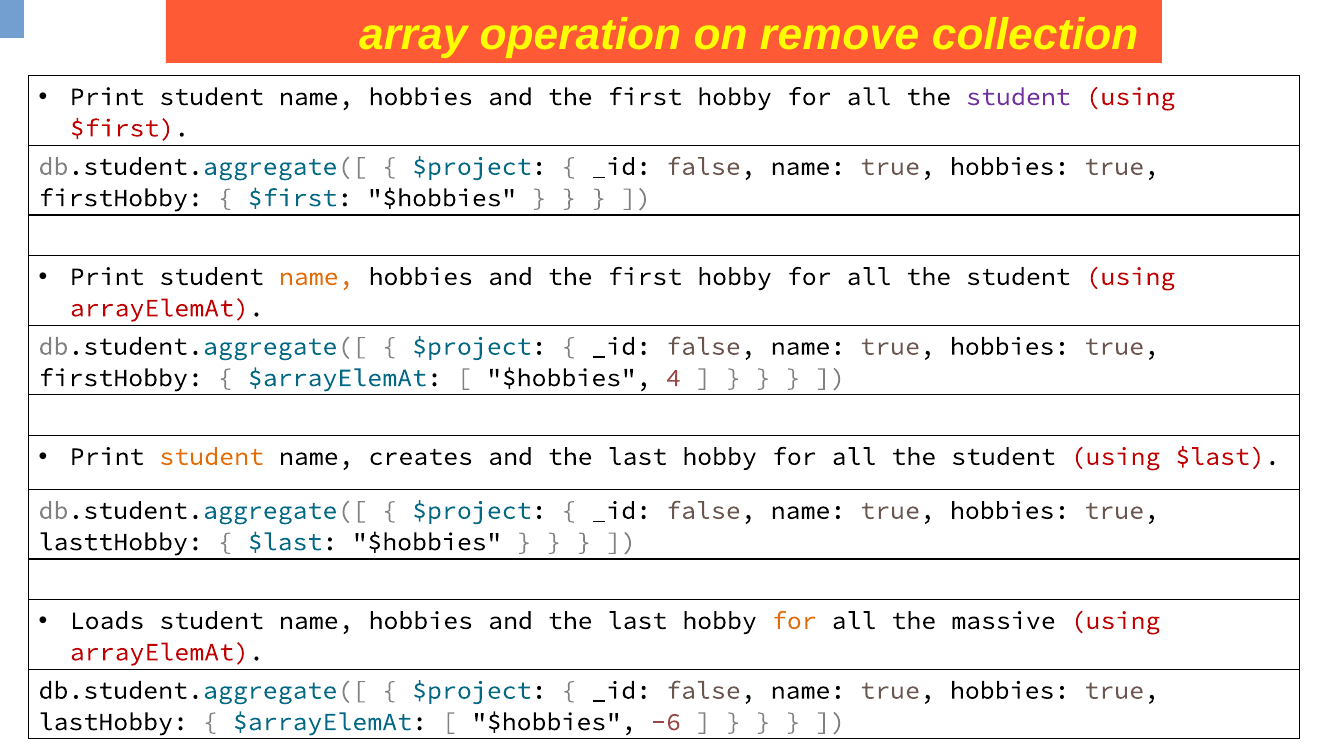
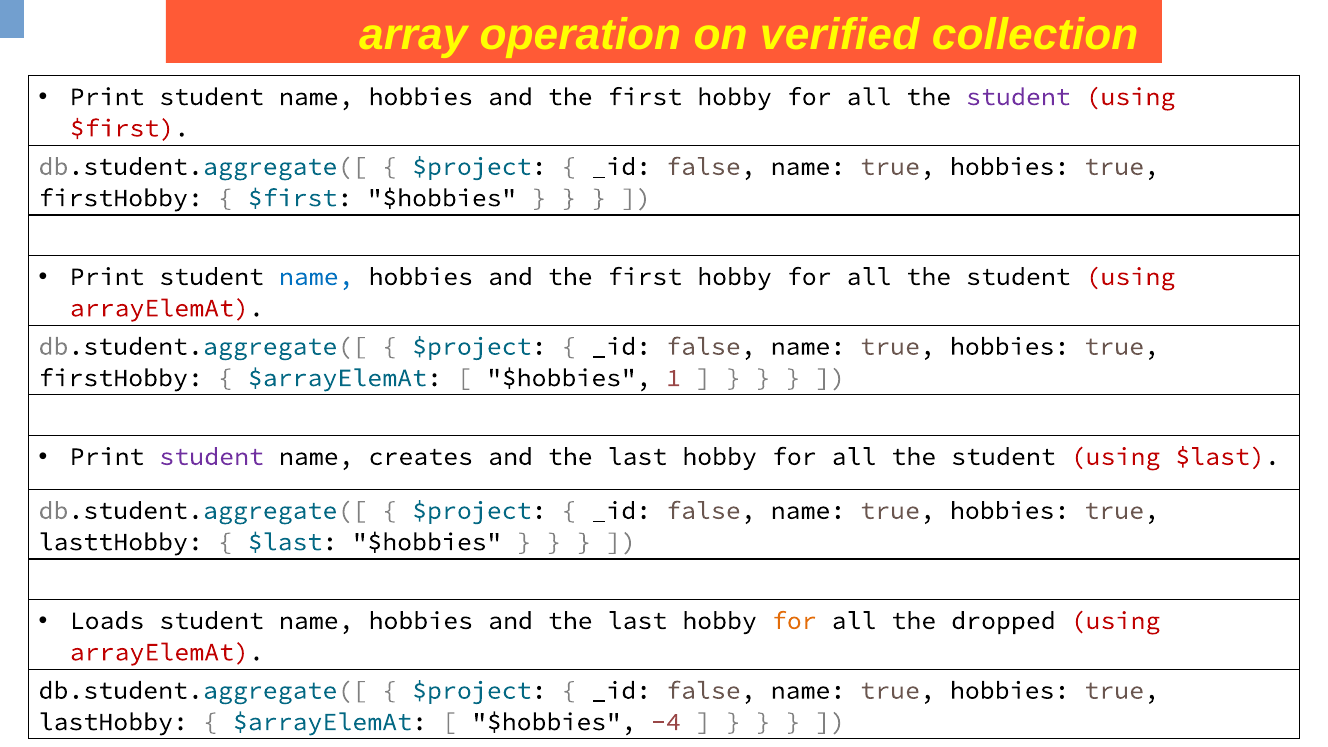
remove: remove -> verified (840, 35)
name colour: orange -> blue (316, 277)
4: 4 -> 1 (674, 378)
student colour: orange -> purple (212, 457)
massive: massive -> dropped (1003, 621)
-6: -6 -> -4 (666, 722)
